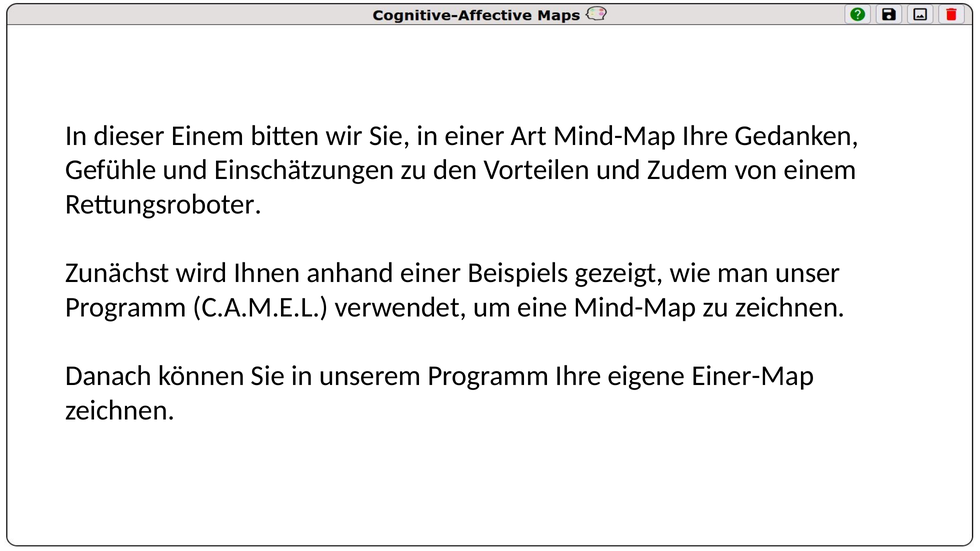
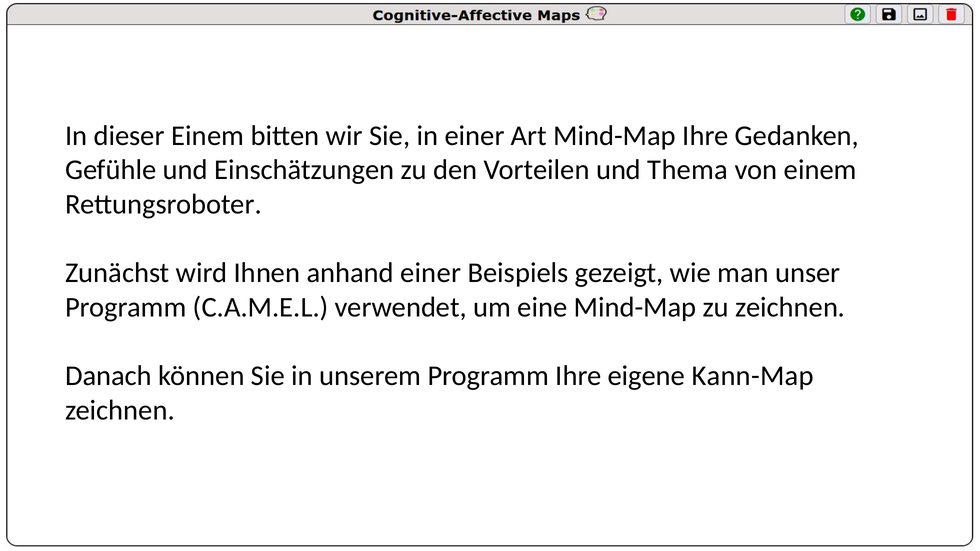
Zudem: Zudem -> Thema (688, 170)
Einer-Map: Einer-Map -> Kann-Map (753, 376)
